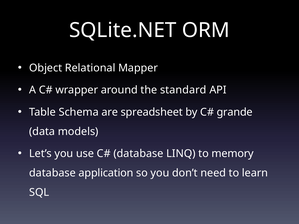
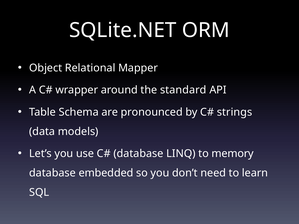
spreadsheet: spreadsheet -> pronounced (152, 112)
grande: grande -> strings (235, 112)
application: application -> embedded (106, 173)
